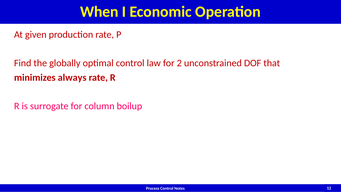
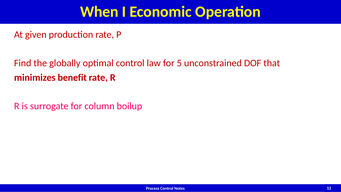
2: 2 -> 5 (179, 63)
always: always -> benefit (72, 77)
